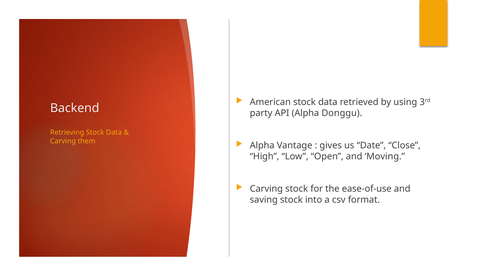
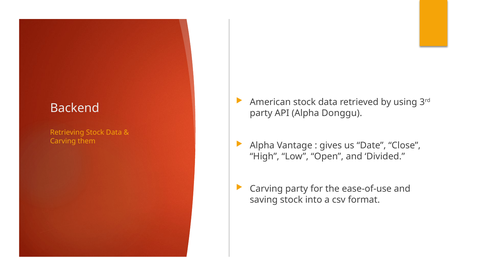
Moving: Moving -> Divided (385, 156)
Carving stock: stock -> party (297, 188)
